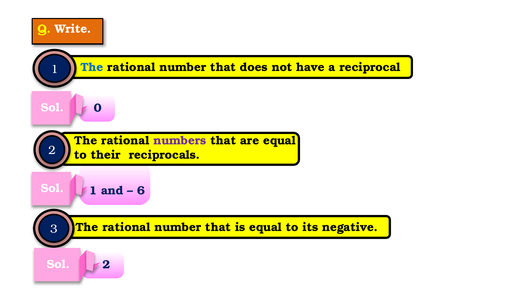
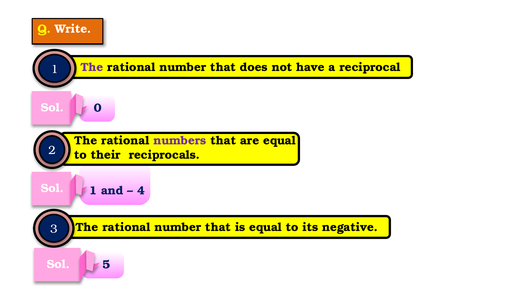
The colour: blue -> purple (92, 67)
6: 6 -> 4 (141, 190)
Sol 2: 2 -> 5 (106, 264)
